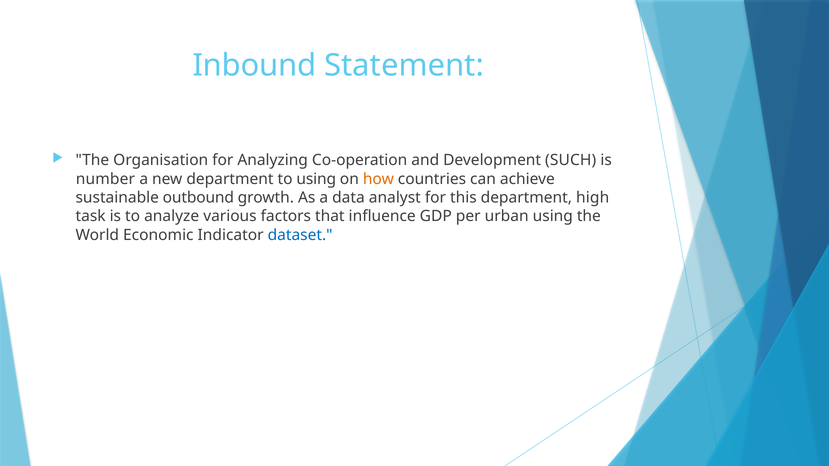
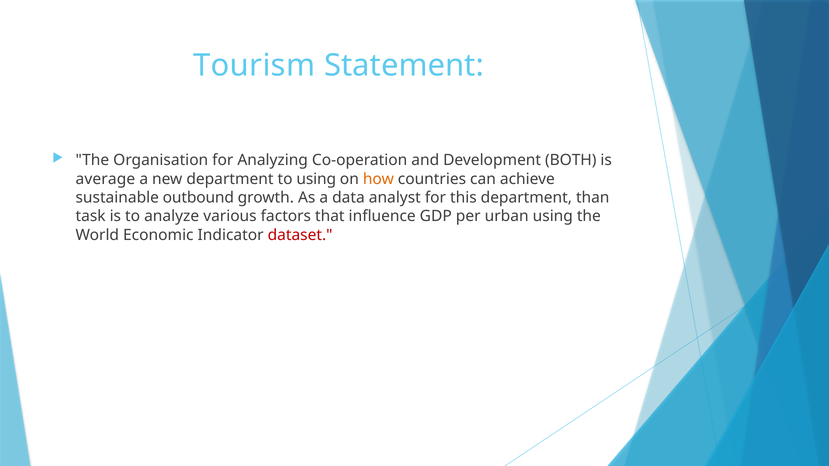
Inbound: Inbound -> Tourism (254, 65)
SUCH: SUCH -> BOTH (571, 160)
number: number -> average (105, 179)
high: high -> than (593, 198)
dataset colour: blue -> red (300, 235)
